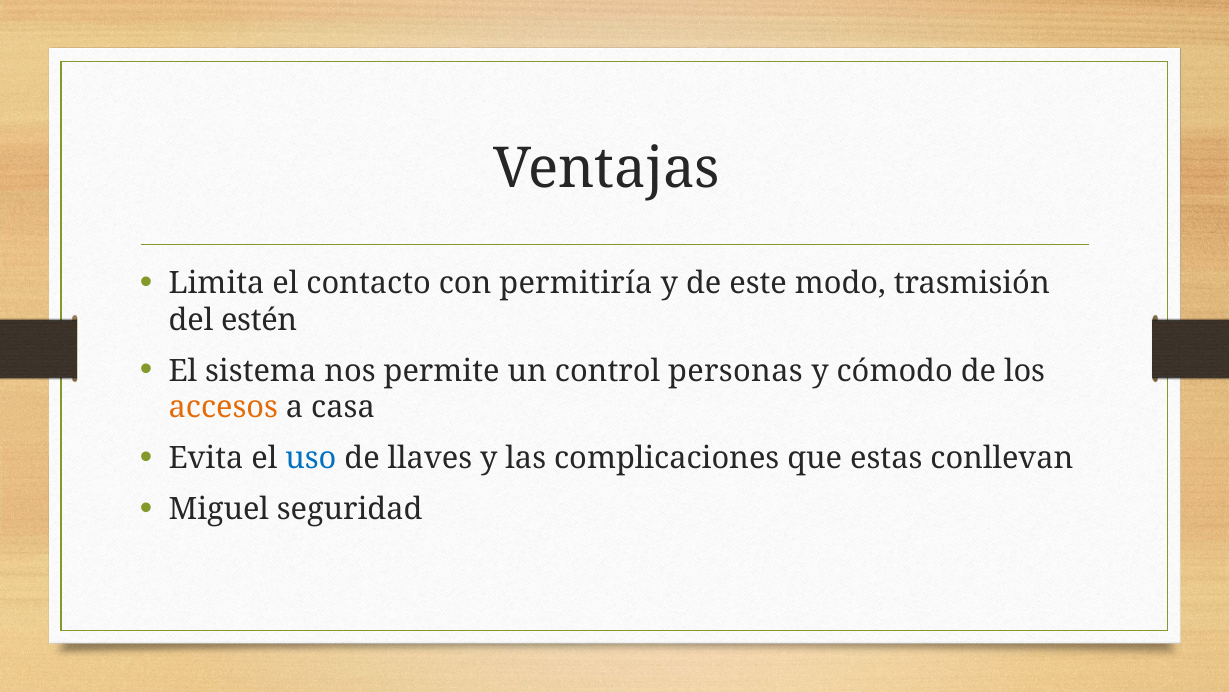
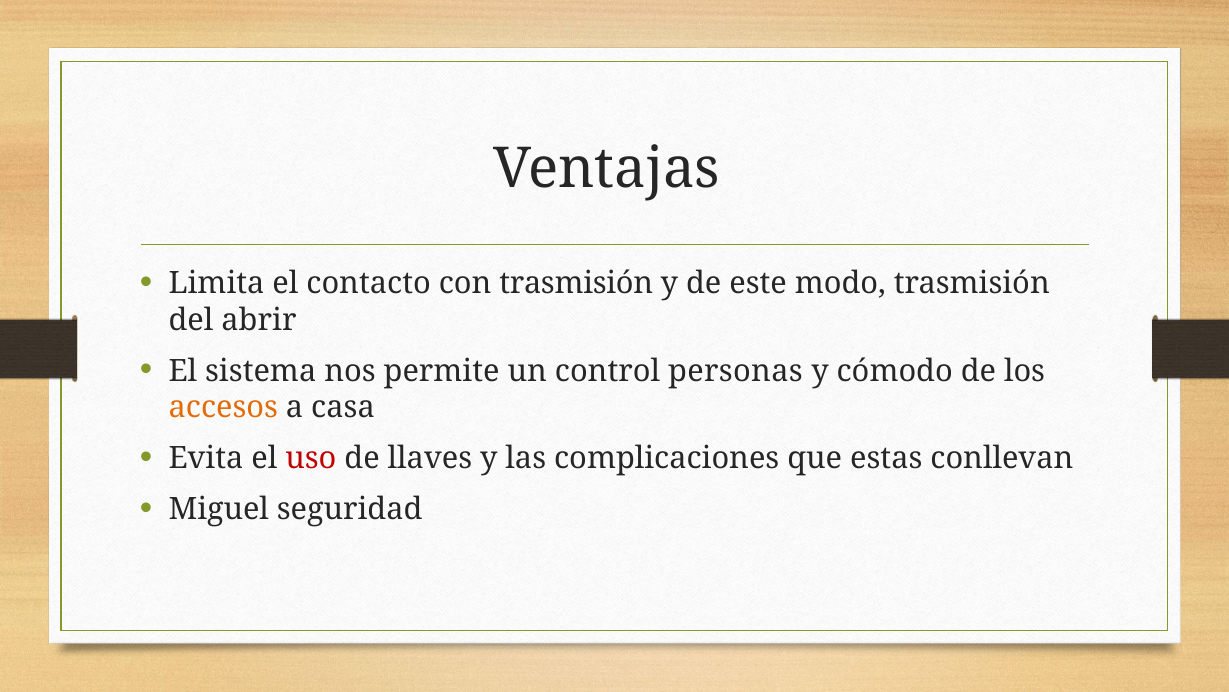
con permitiría: permitiría -> trasmisión (576, 283)
estén: estén -> abrir (259, 320)
uso colour: blue -> red (311, 458)
